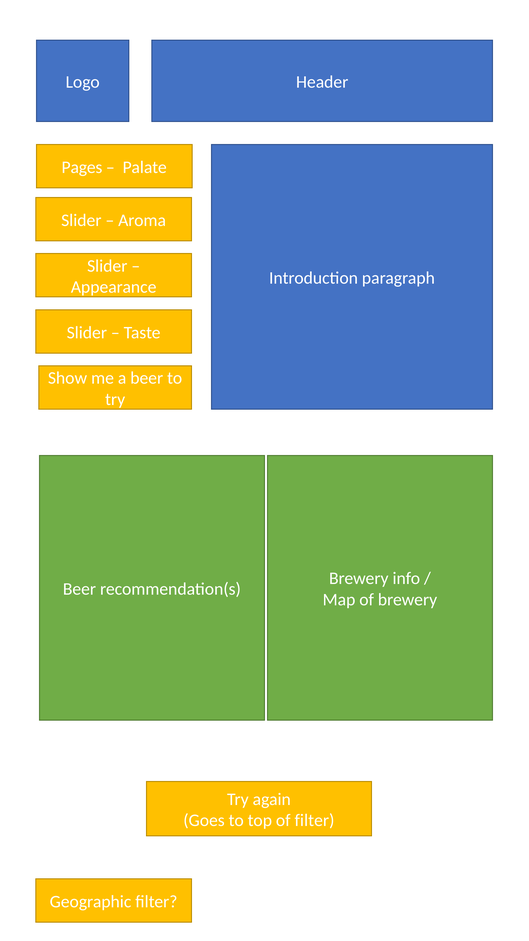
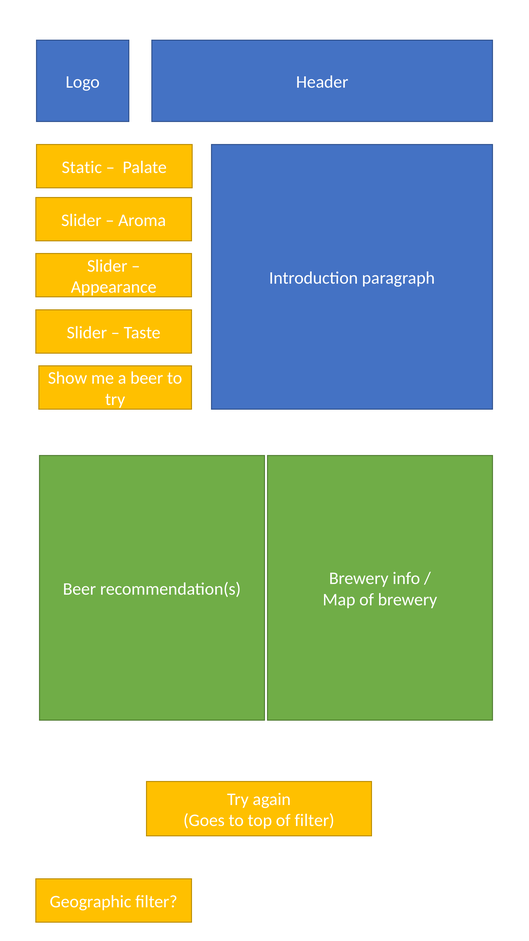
Pages: Pages -> Static (82, 167)
